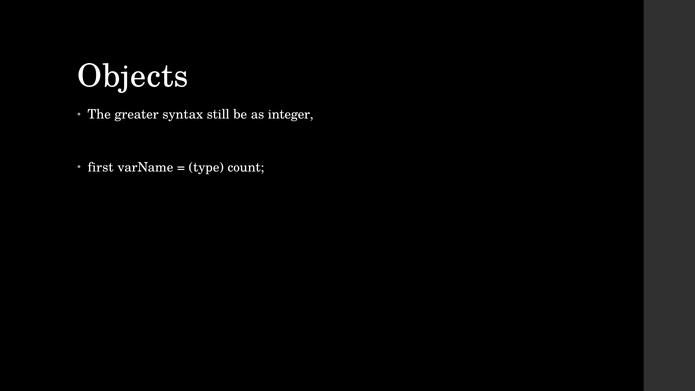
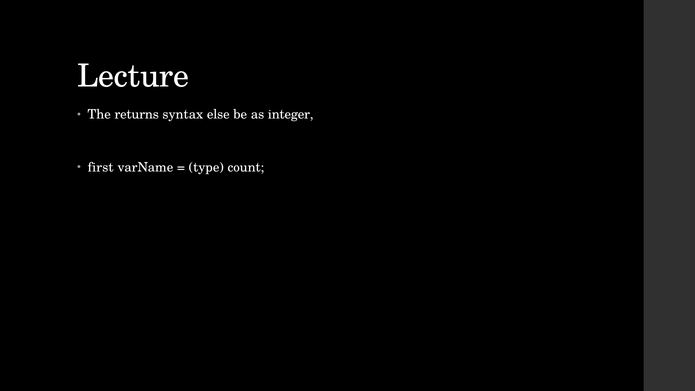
Objects: Objects -> Lecture (133, 76)
greater: greater -> returns (137, 114)
still: still -> else (218, 114)
